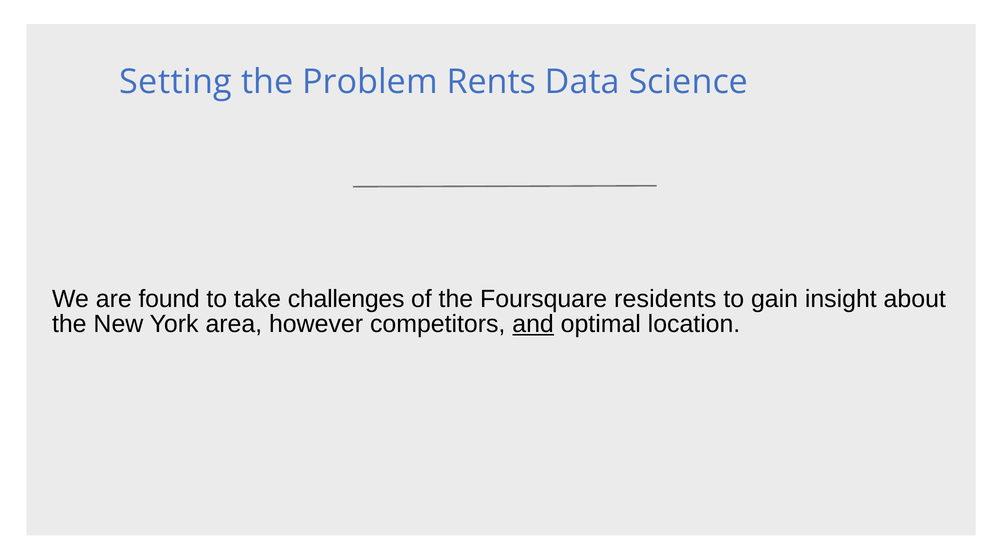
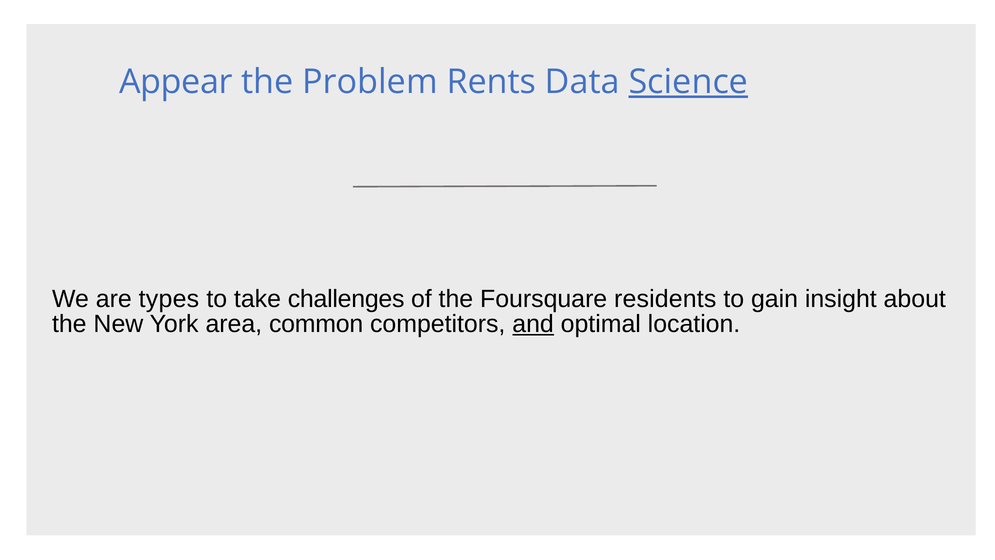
Setting: Setting -> Appear (176, 82)
Science underline: none -> present (688, 82)
found: found -> types (169, 299)
however: however -> common (316, 324)
